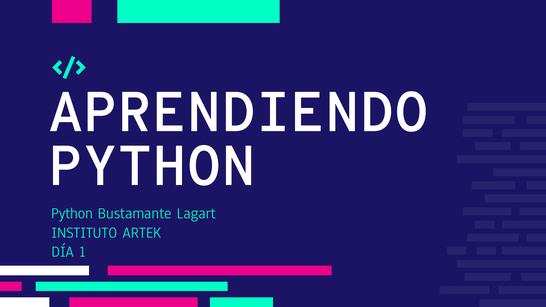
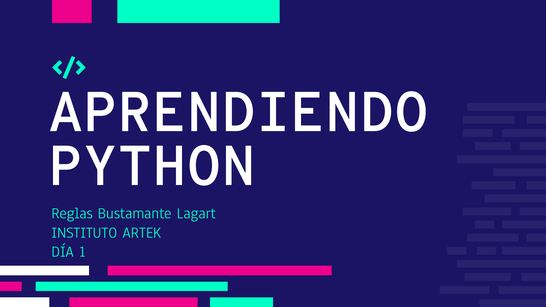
Python: Python -> Reglas (72, 213)
